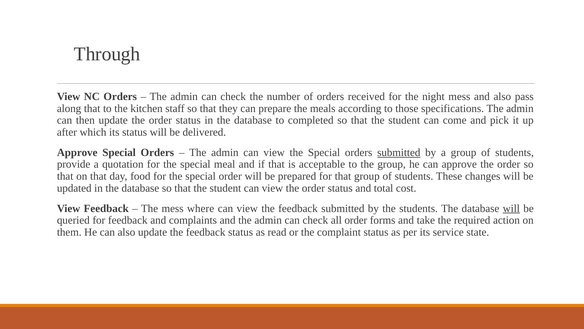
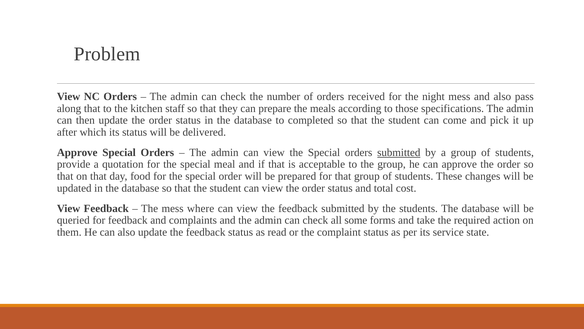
Through: Through -> Problem (107, 54)
will underline: present -> none (511, 208)
all order: order -> some (356, 220)
